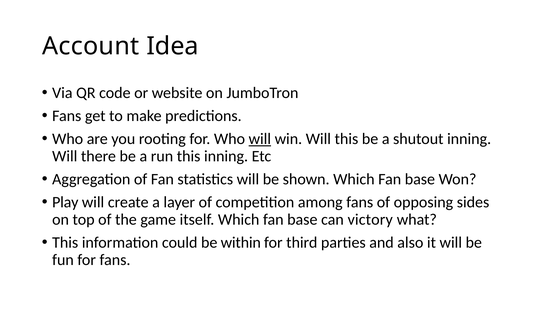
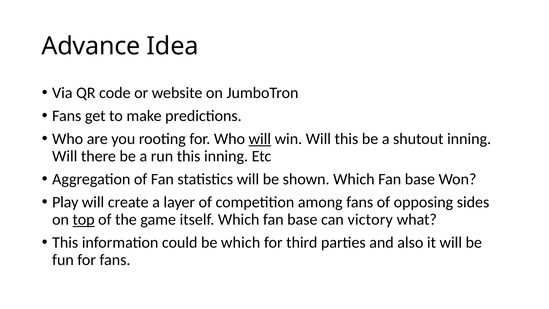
Account: Account -> Advance (91, 46)
top underline: none -> present (84, 219)
be within: within -> which (241, 243)
